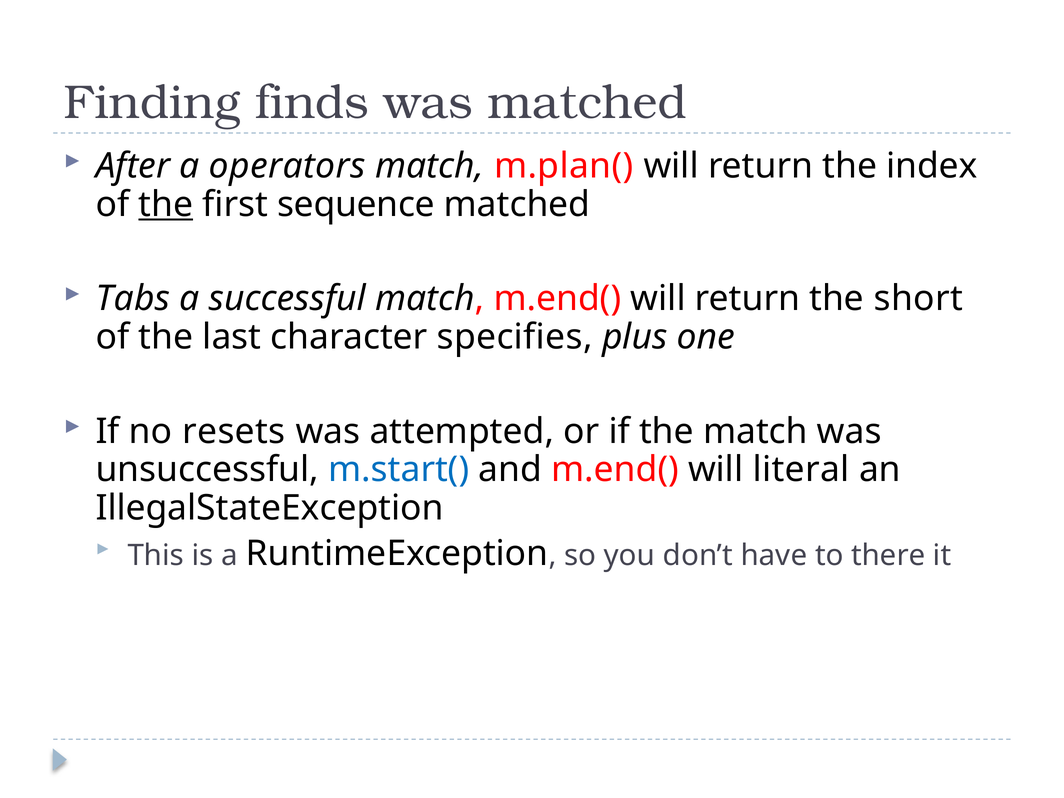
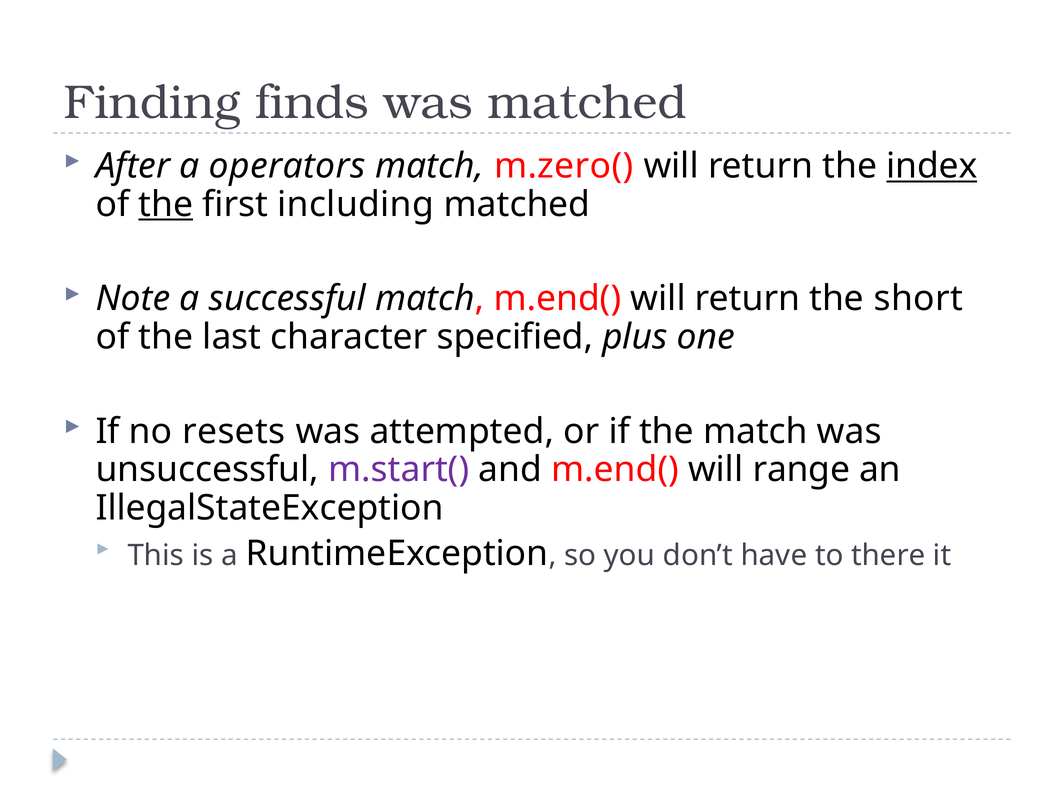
m.plan(: m.plan( -> m.zero( (564, 166)
index underline: none -> present (932, 166)
sequence: sequence -> including (356, 204)
Tabs: Tabs -> Note (133, 299)
specifies: specifies -> specified (515, 337)
m.start( colour: blue -> purple (399, 470)
literal: literal -> range (801, 470)
